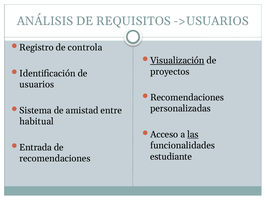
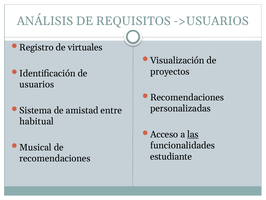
controla: controla -> virtuales (85, 47)
Visualización underline: present -> none (177, 60)
Entrada: Entrada -> Musical (35, 147)
